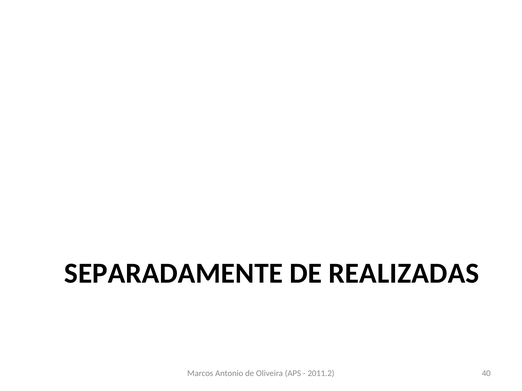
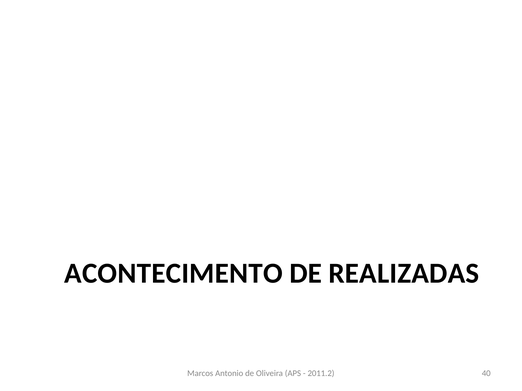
SEPARADAMENTE: SEPARADAMENTE -> ACONTECIMENTO (174, 274)
